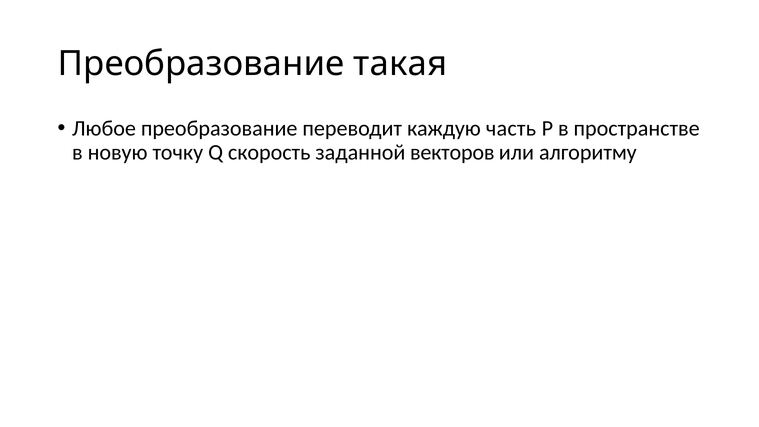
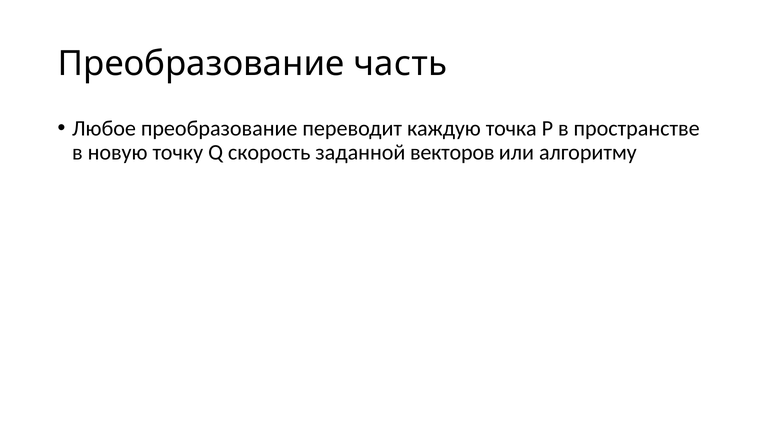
такая: такая -> часть (400, 64)
часть: часть -> точка (511, 128)
